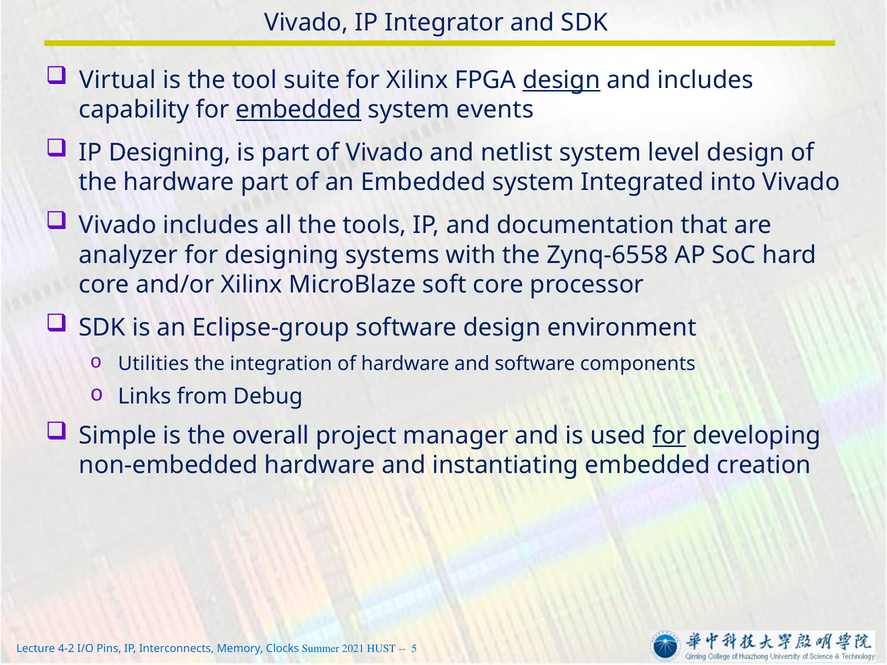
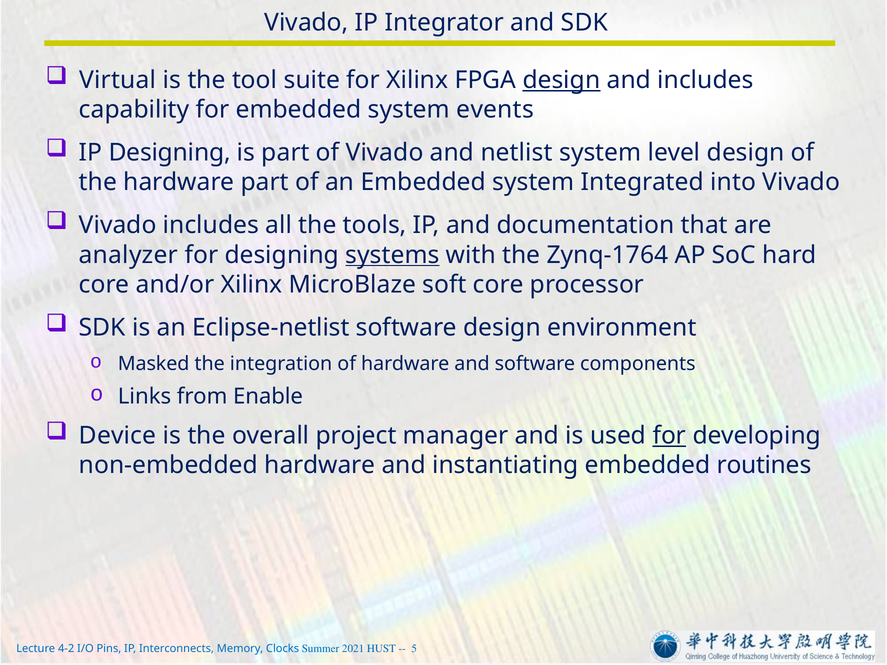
embedded underline: present -> none (299, 110)
systems underline: none -> present (392, 255)
Zynq-6558: Zynq-6558 -> Zynq-1764 (608, 255)
Eclipse-group: Eclipse-group -> Eclipse-netlist (271, 328)
Utilities: Utilities -> Masked (154, 364)
Debug: Debug -> Enable (268, 397)
Simple: Simple -> Device (118, 436)
creation: creation -> routines (764, 465)
